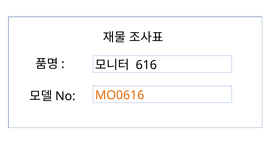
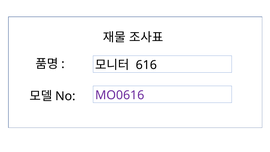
MO0616 colour: orange -> purple (120, 95)
